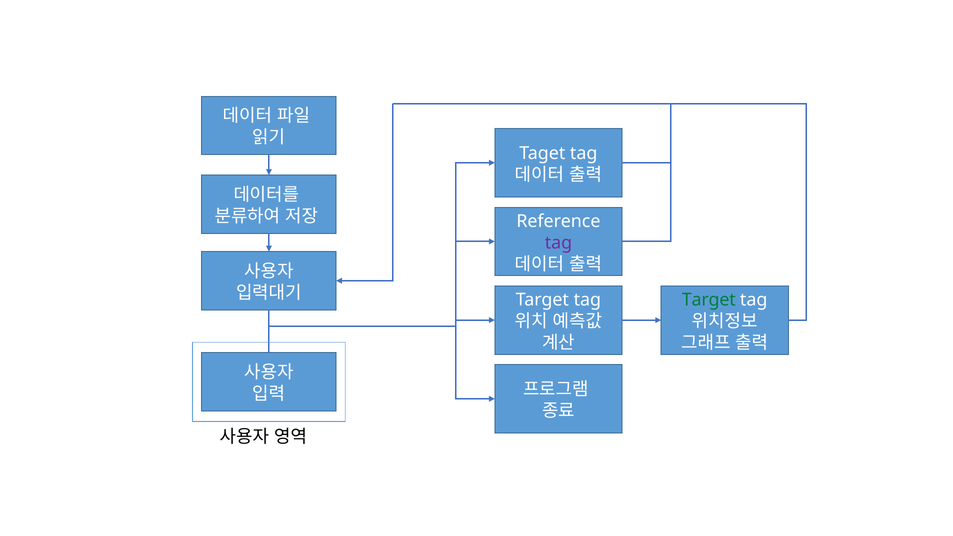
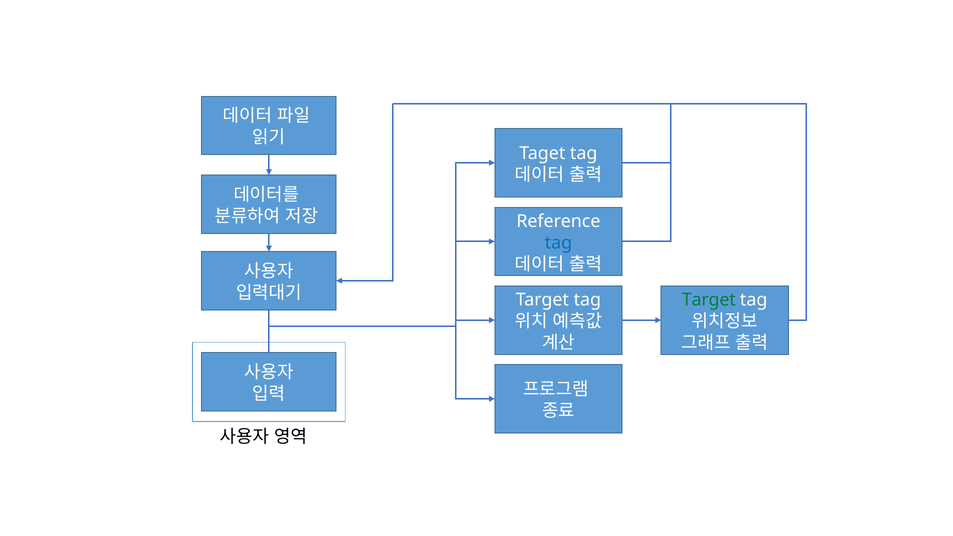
tag colour: purple -> blue (558, 243)
